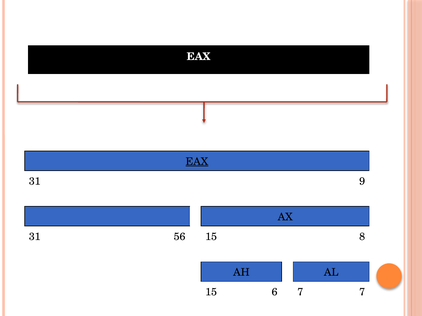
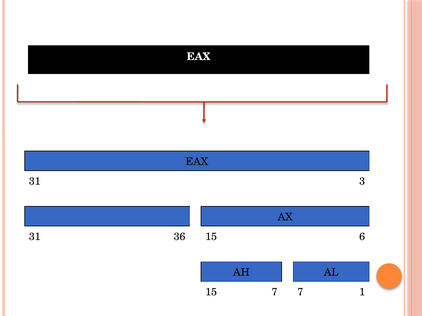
EAX underline: present -> none (197, 162)
9: 9 -> 3 (362, 182)
56: 56 -> 36 (180, 237)
8: 8 -> 6 (362, 237)
15 6: 6 -> 7 (275, 293)
7 7: 7 -> 1 (362, 293)
